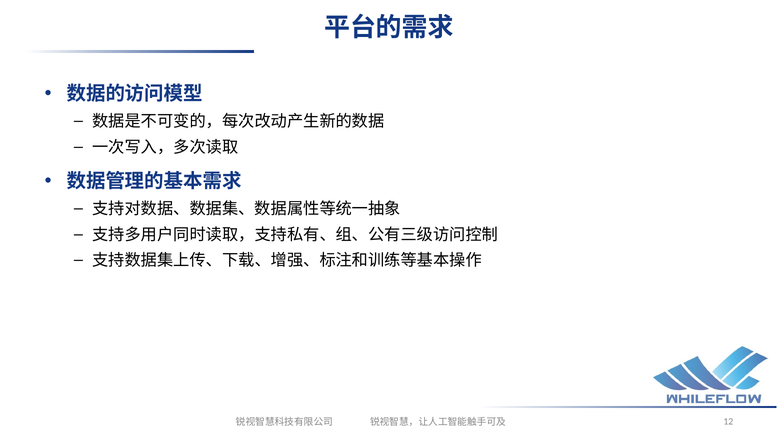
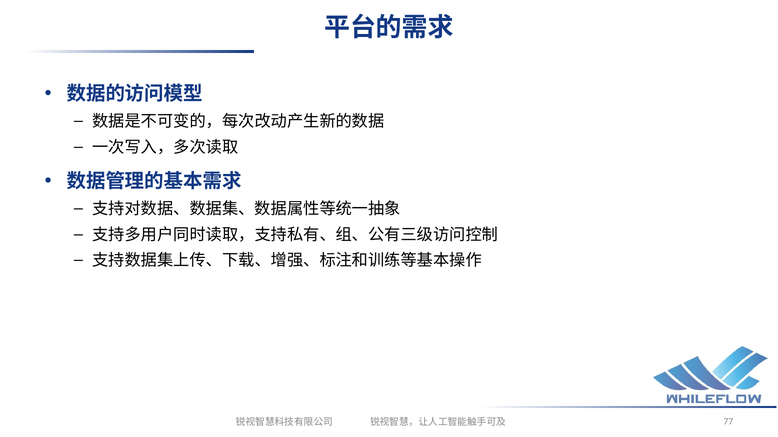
12: 12 -> 77 (728, 422)
